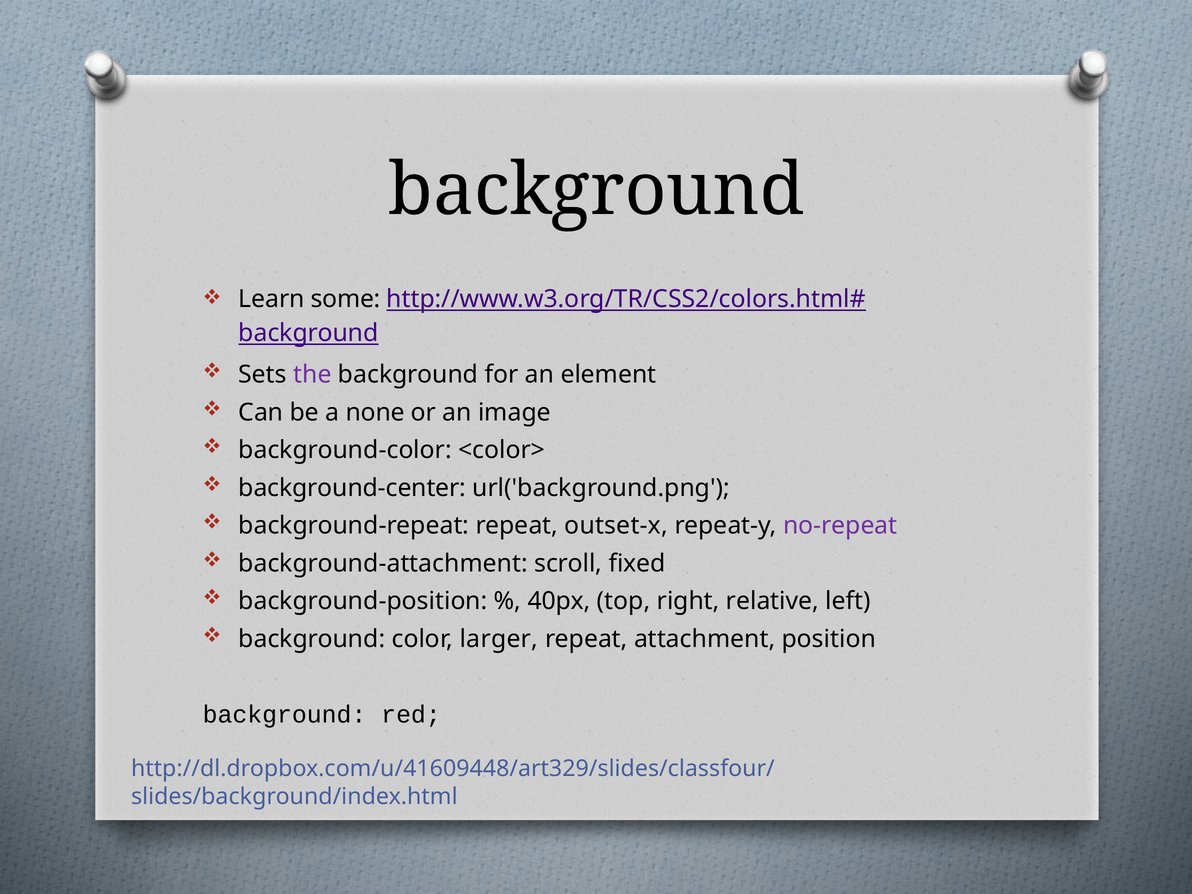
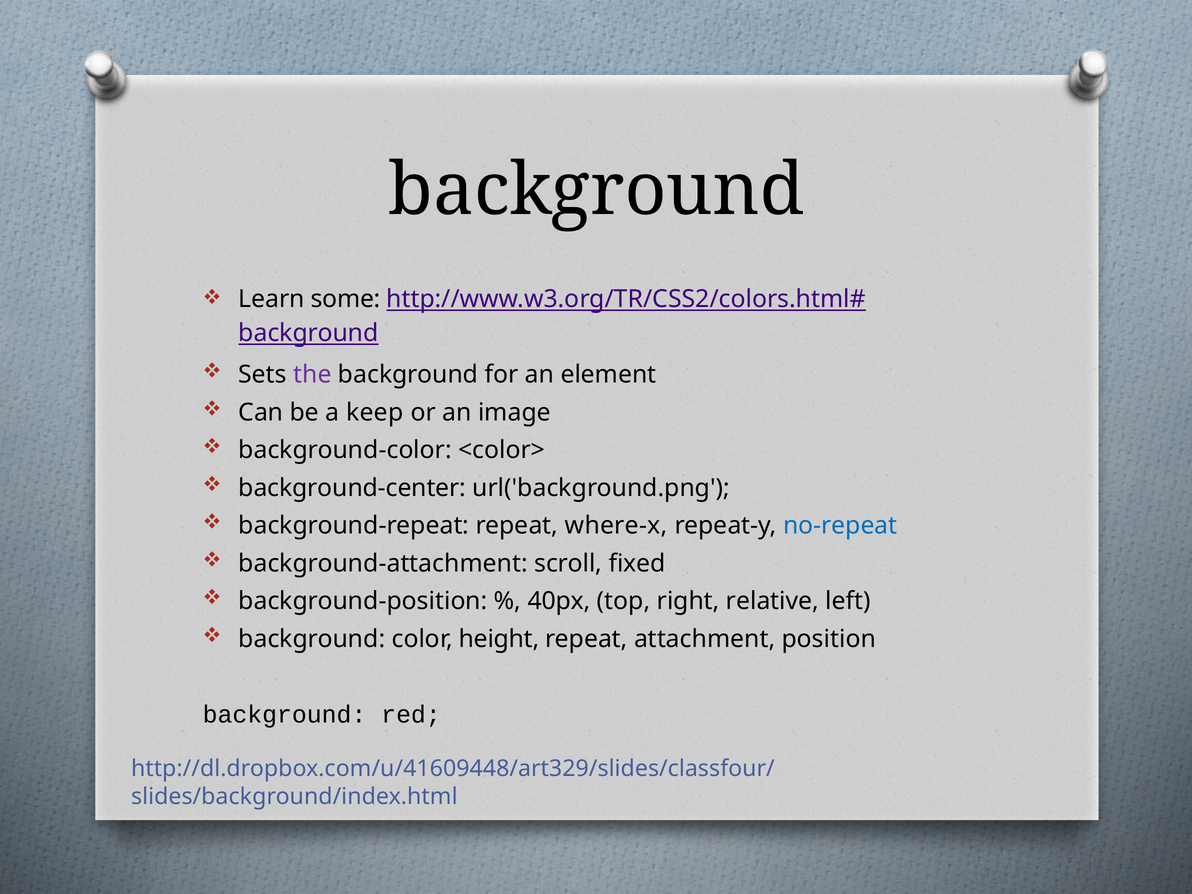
none: none -> keep (375, 412)
outset-x: outset-x -> where-x (616, 526)
no-repeat colour: purple -> blue (840, 526)
larger: larger -> height (499, 639)
